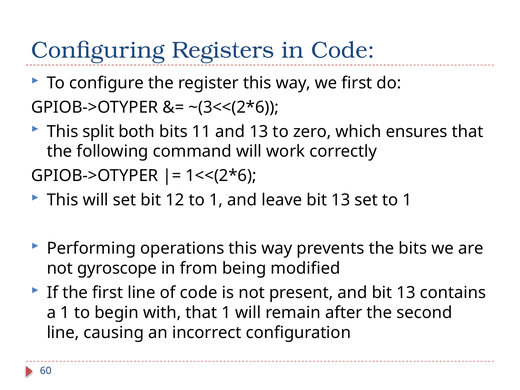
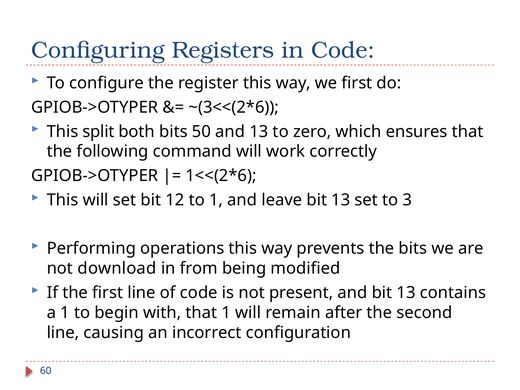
11: 11 -> 50 (201, 132)
set to 1: 1 -> 3 (407, 200)
gyroscope: gyroscope -> download (117, 268)
